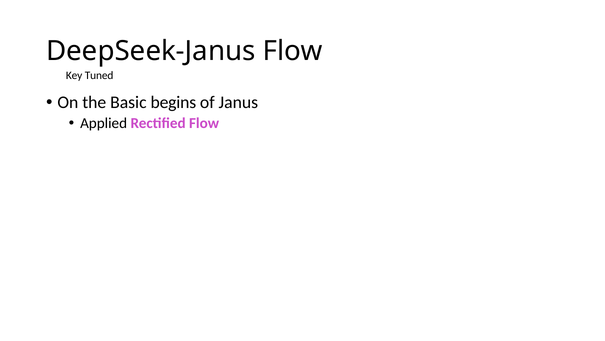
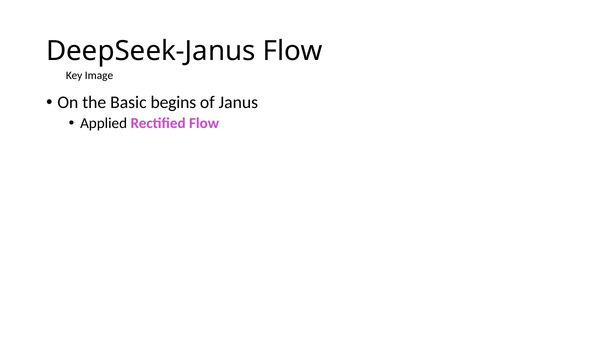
Tuned: Tuned -> Image (99, 75)
